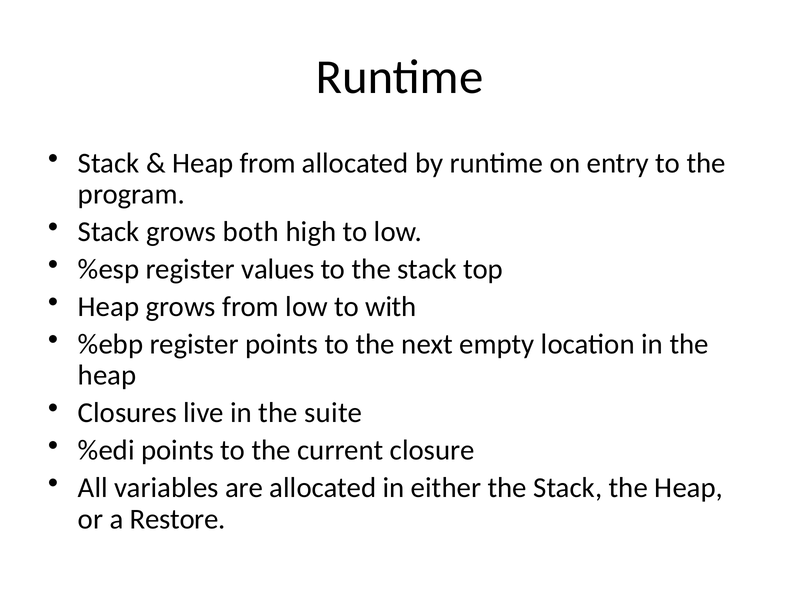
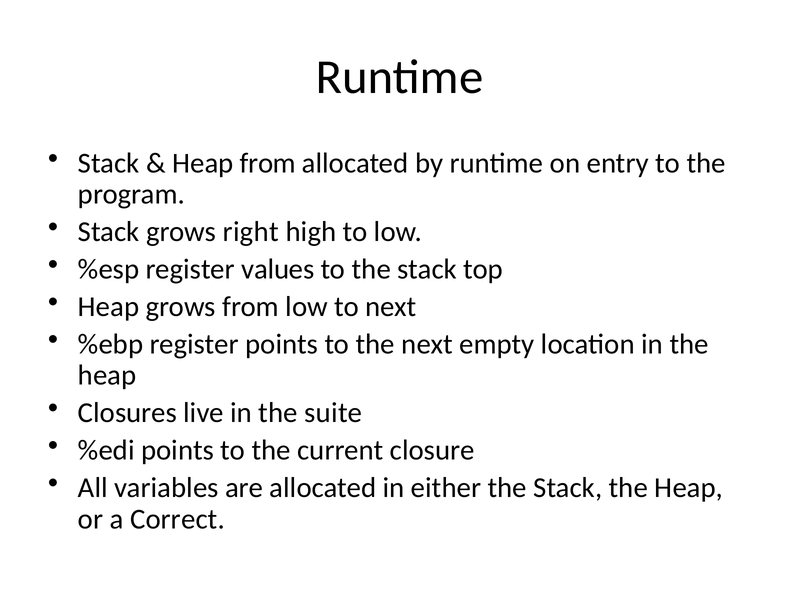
both: both -> right (251, 232)
to with: with -> next (391, 307)
Restore: Restore -> Correct (177, 519)
